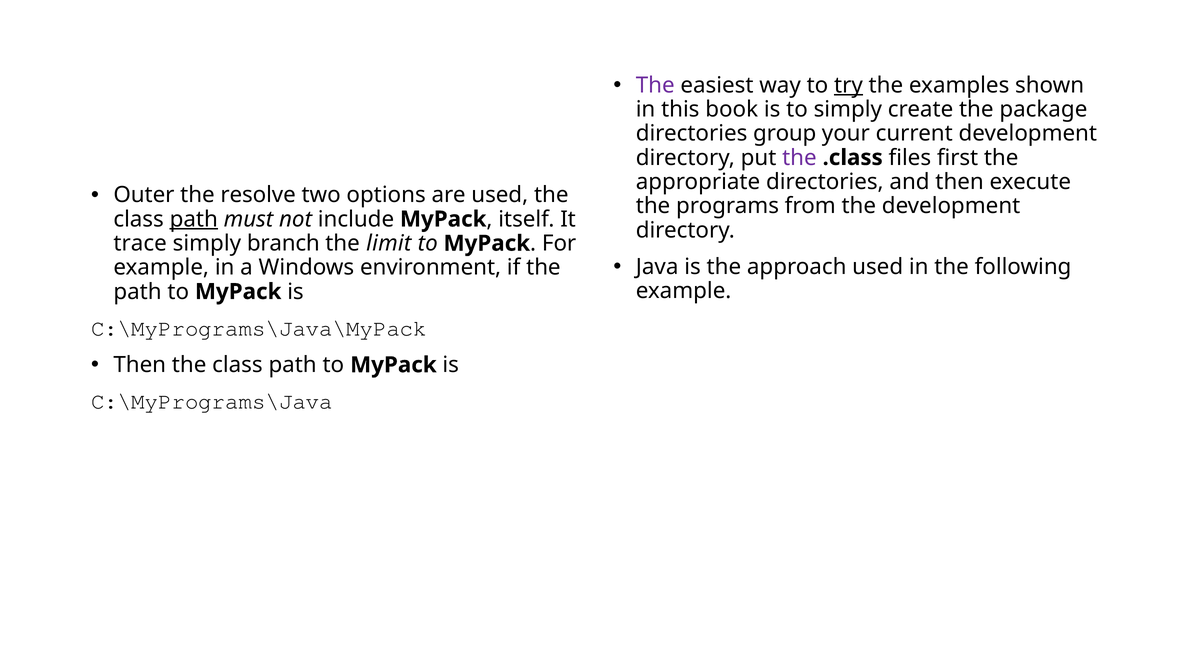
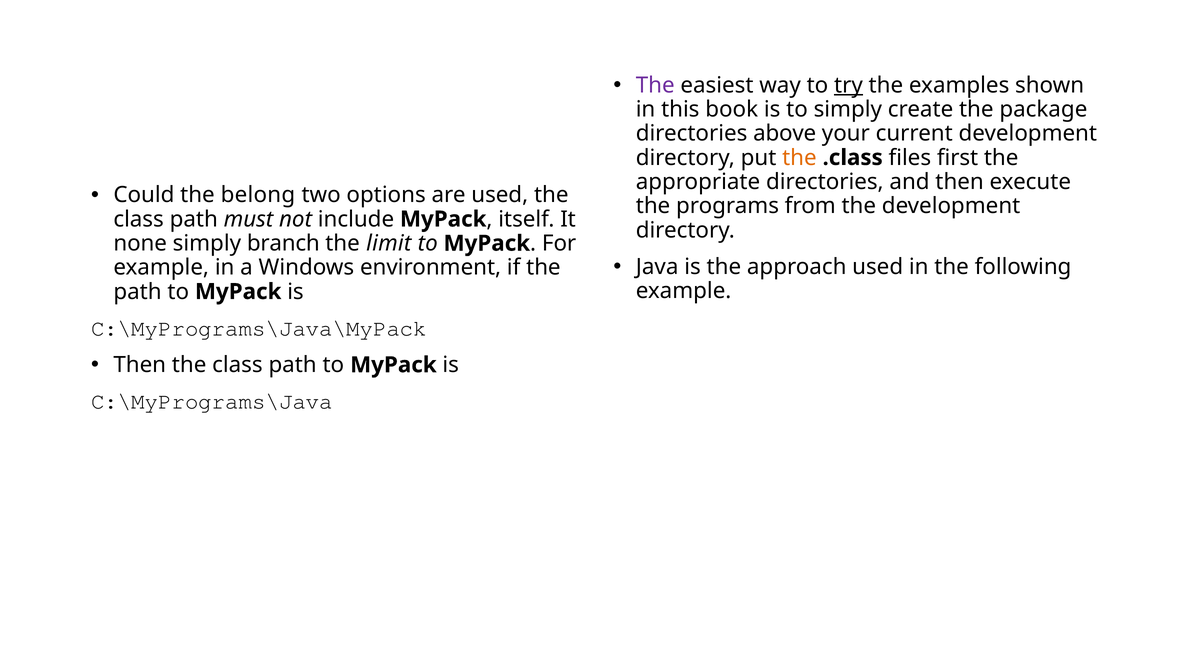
group: group -> above (785, 134)
the colour: purple -> orange (799, 158)
Outer: Outer -> Could (144, 195)
resolve: resolve -> belong (258, 195)
path underline: present -> none (194, 219)
trace: trace -> none (140, 244)
